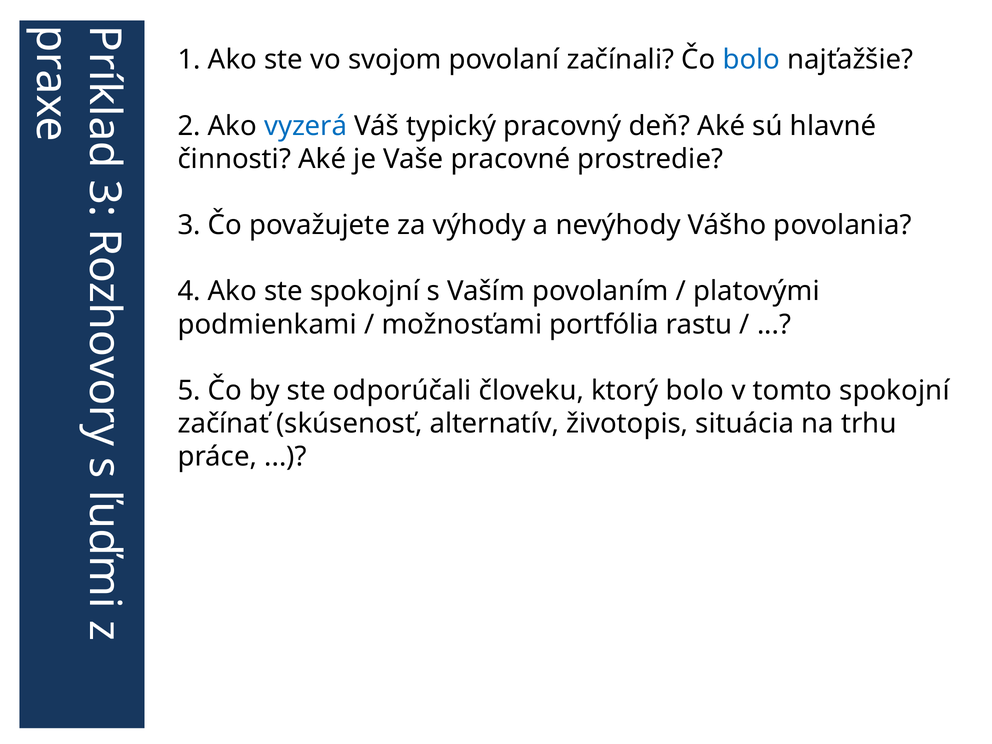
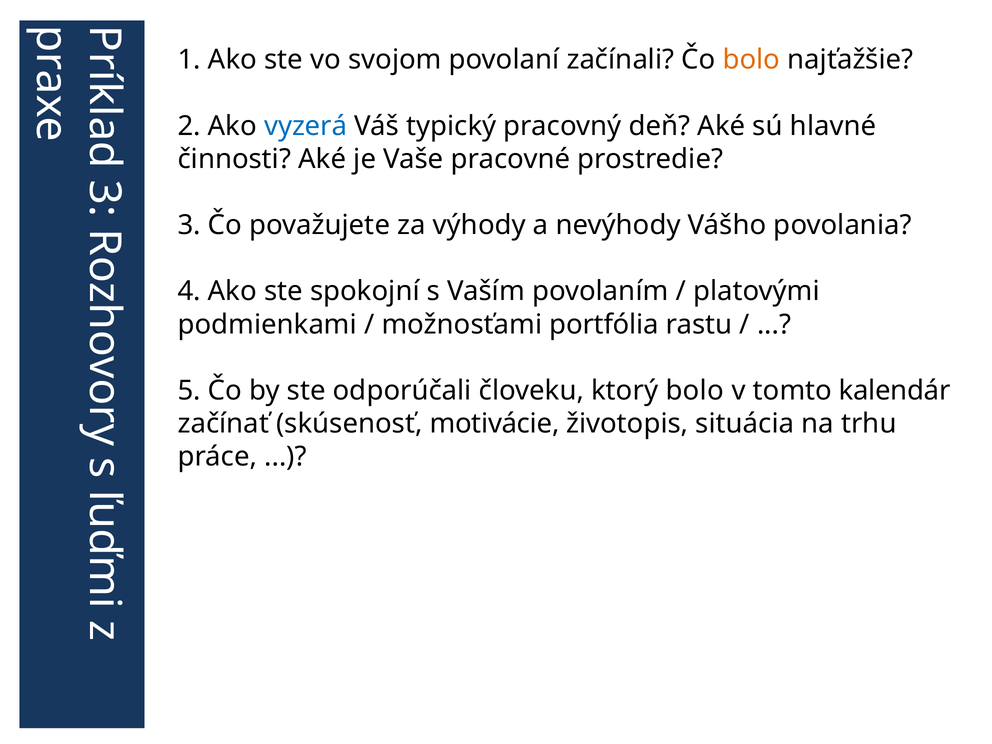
bolo colour: blue -> orange (751, 60)
tomto spokojní: spokojní -> kalendár (895, 391)
alternatív: alternatív -> motivácie (494, 424)
